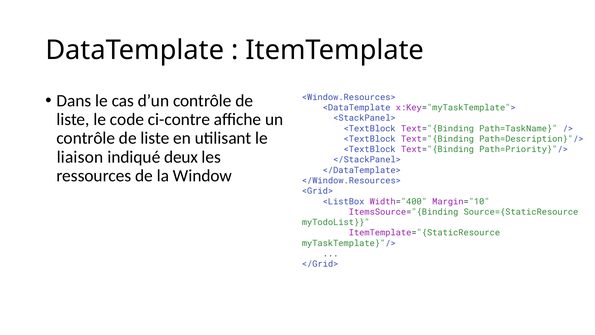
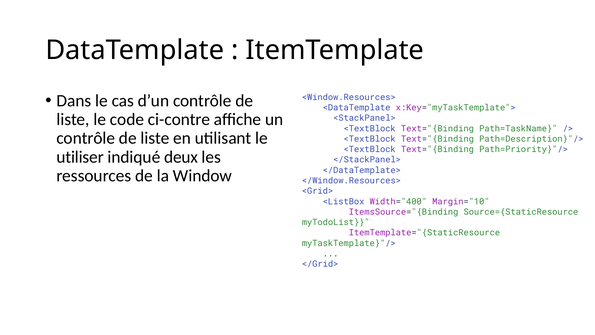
liaison: liaison -> utiliser (80, 157)
